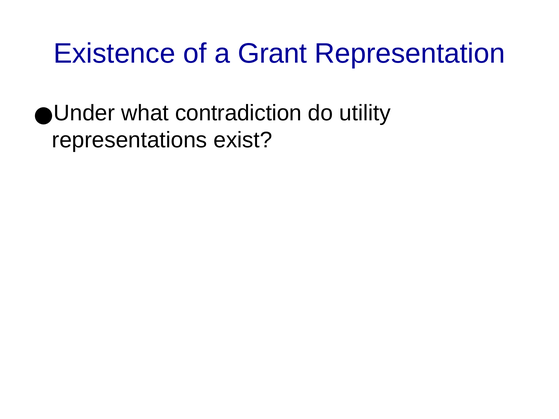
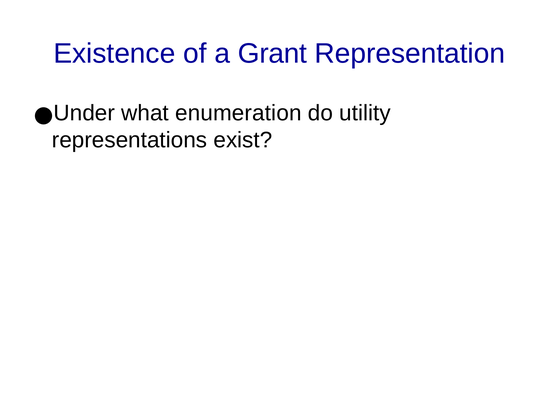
contradiction: contradiction -> enumeration (238, 113)
